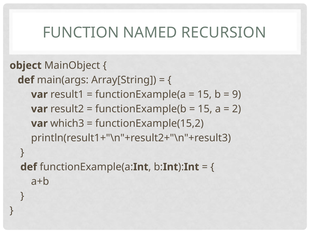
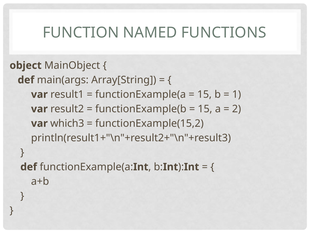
RECURSION: RECURSION -> FUNCTIONS (224, 33)
9: 9 -> 1 (237, 94)
